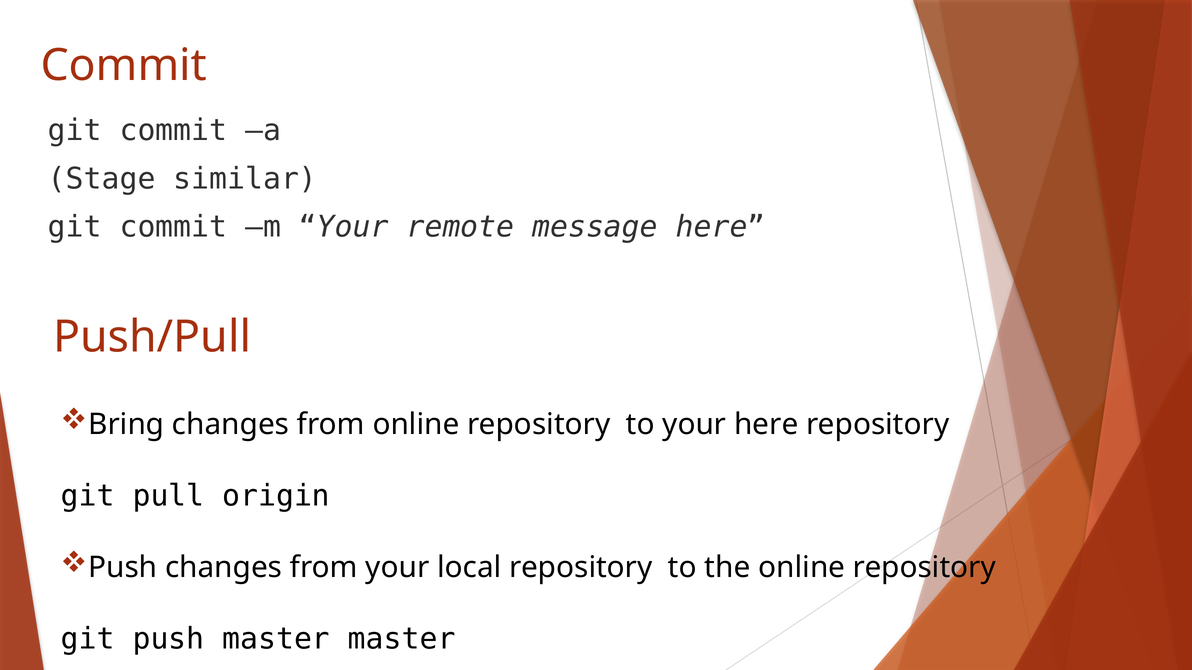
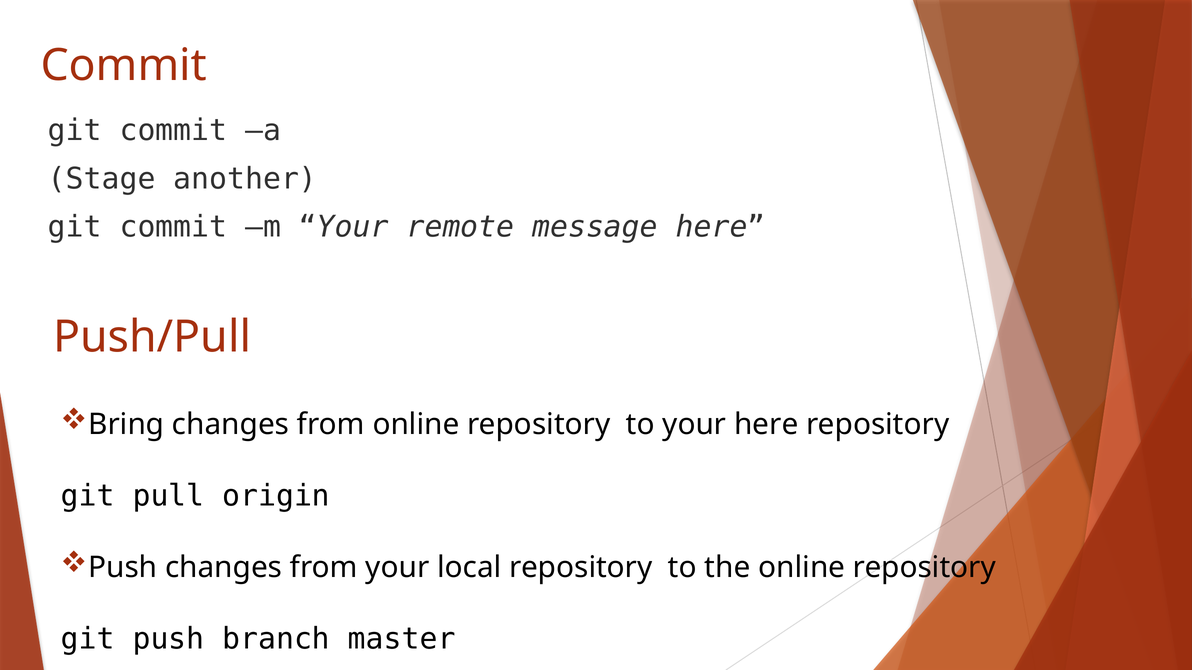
similar: similar -> another (245, 179)
push master: master -> branch (276, 639)
